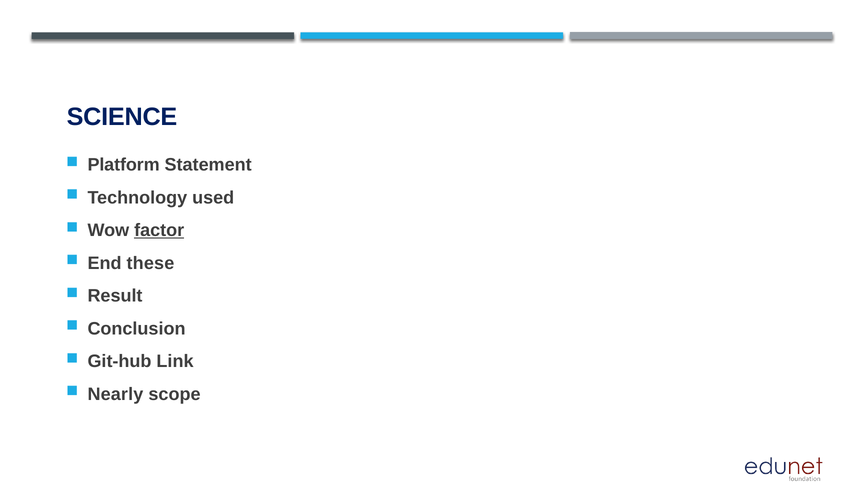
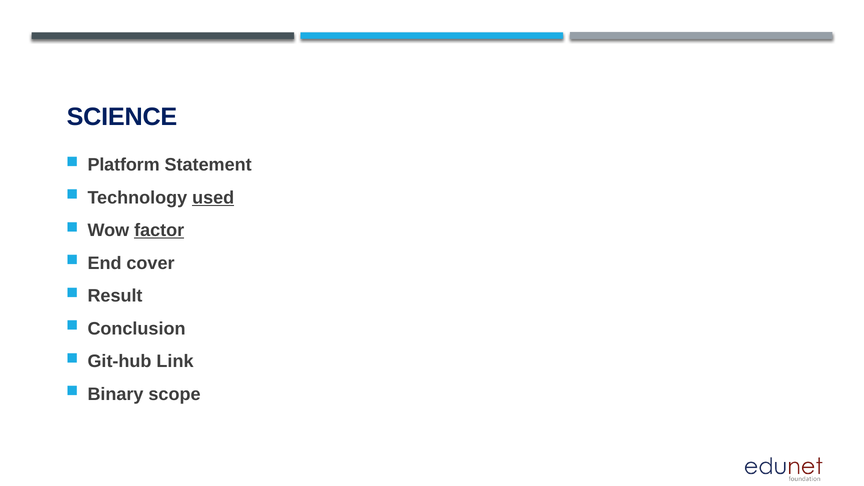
used underline: none -> present (213, 198)
these: these -> cover (151, 263)
Nearly: Nearly -> Binary (115, 394)
